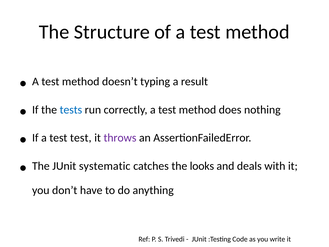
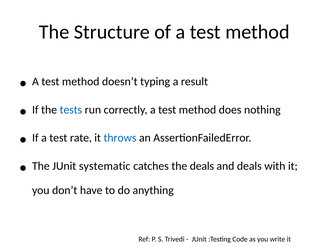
test test: test -> rate (81, 138)
throws colour: purple -> blue (120, 138)
the looks: looks -> deals (202, 166)
